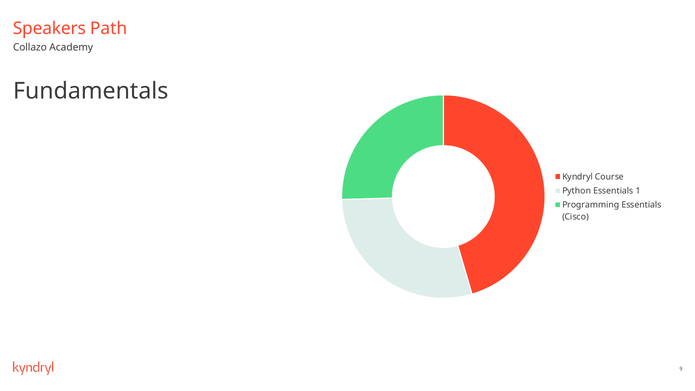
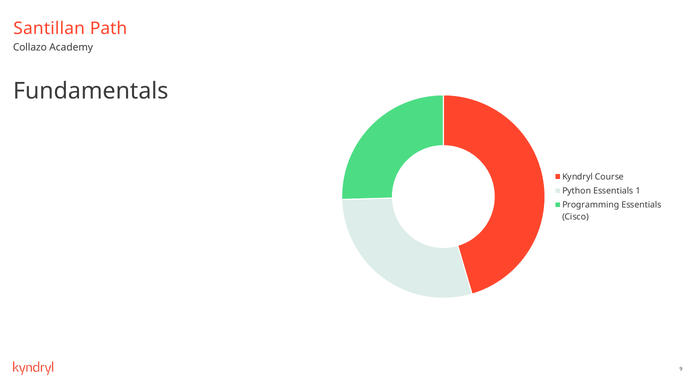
Speakers: Speakers -> Santillan (49, 28)
